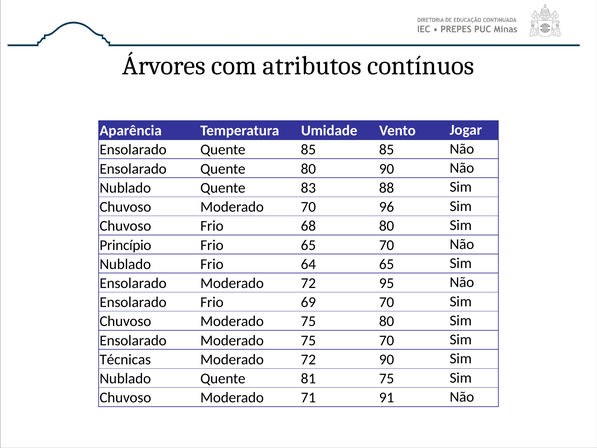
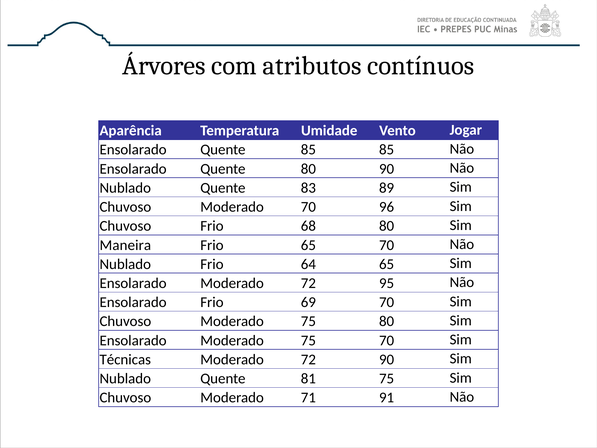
88: 88 -> 89 (387, 188)
Princípio: Princípio -> Maneira (125, 245)
